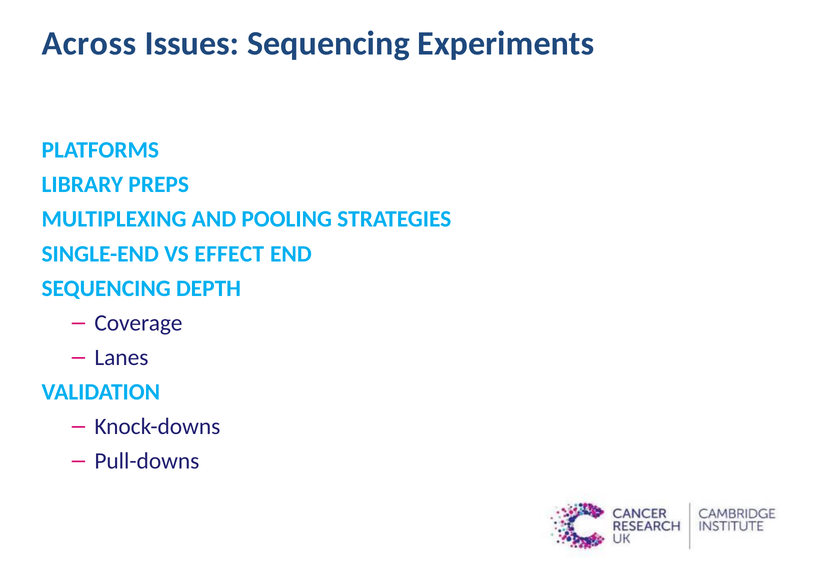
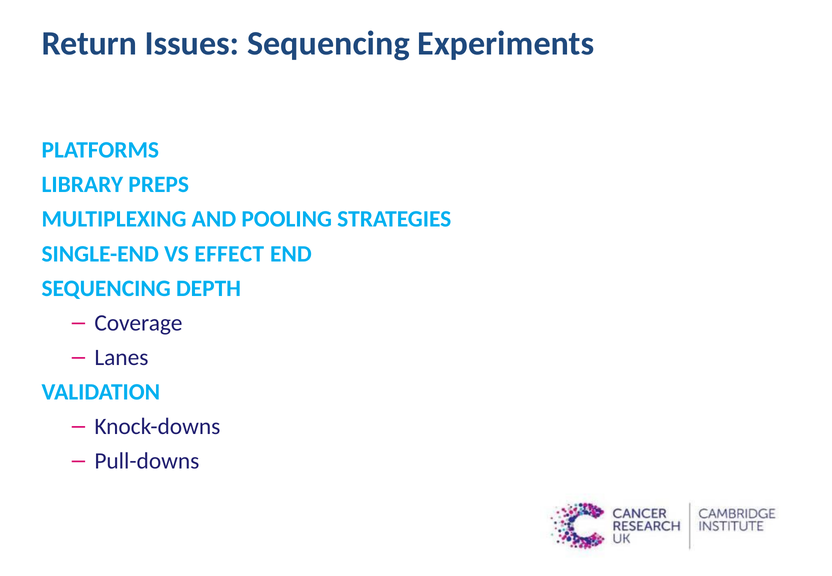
Across: Across -> Return (89, 43)
